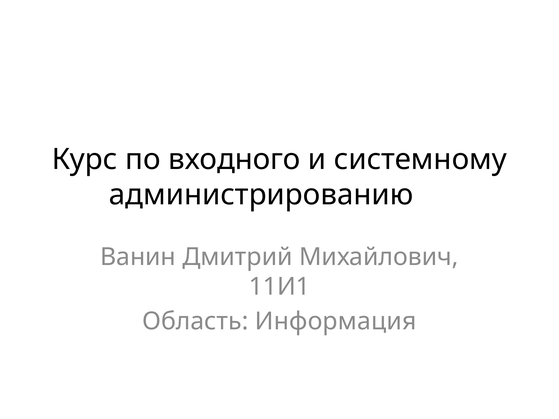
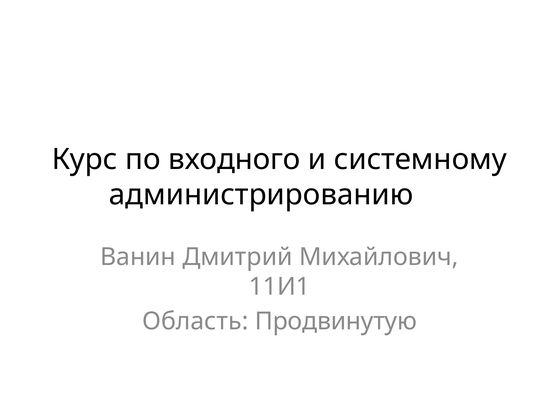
Информация: Информация -> Продвинутую (336, 322)
